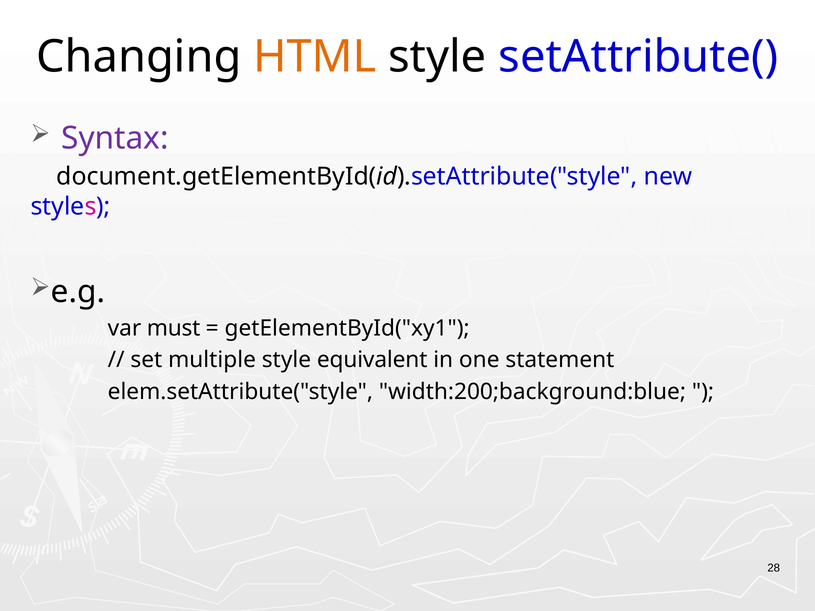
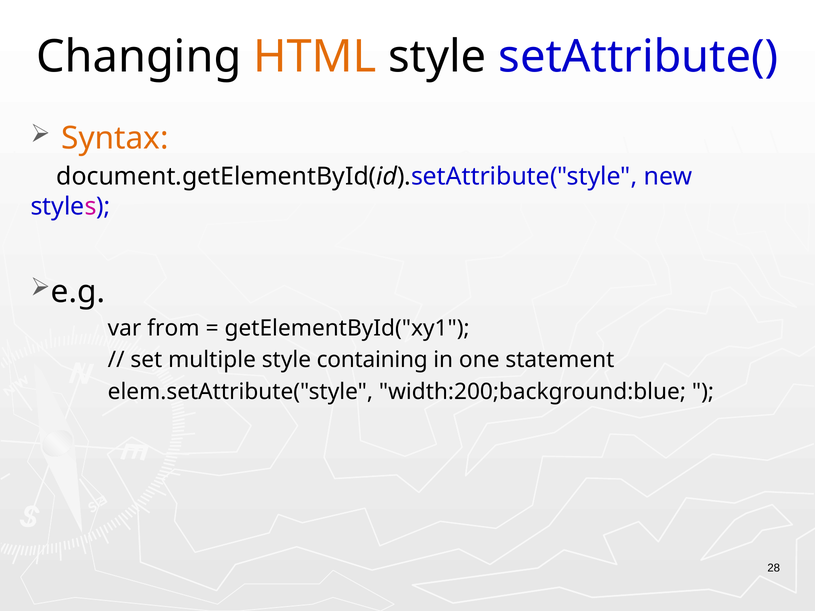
Syntax colour: purple -> orange (115, 138)
must: must -> from (173, 328)
equivalent: equivalent -> containing (372, 360)
